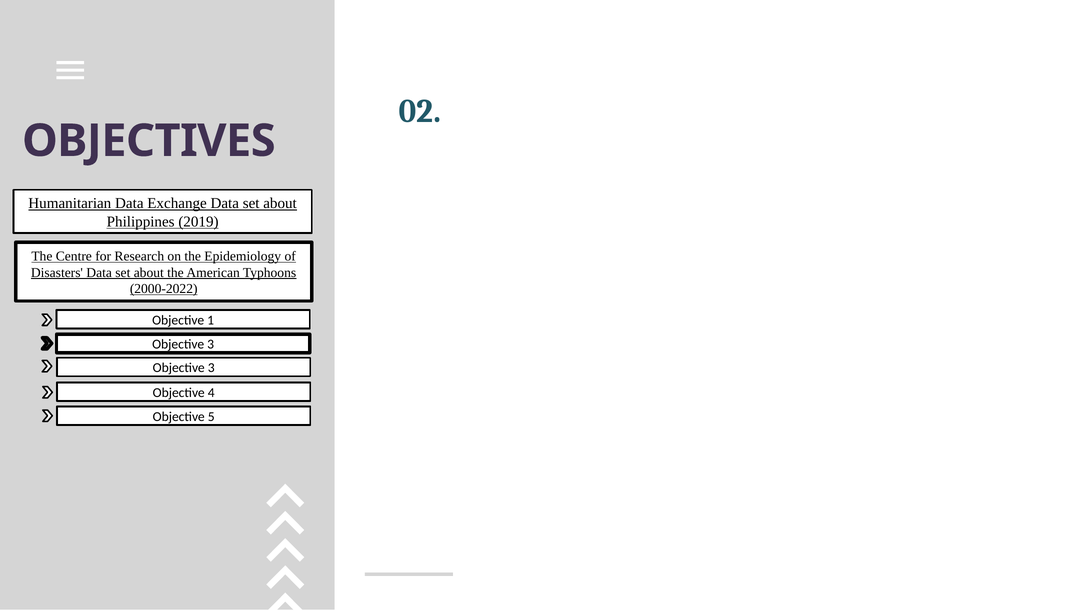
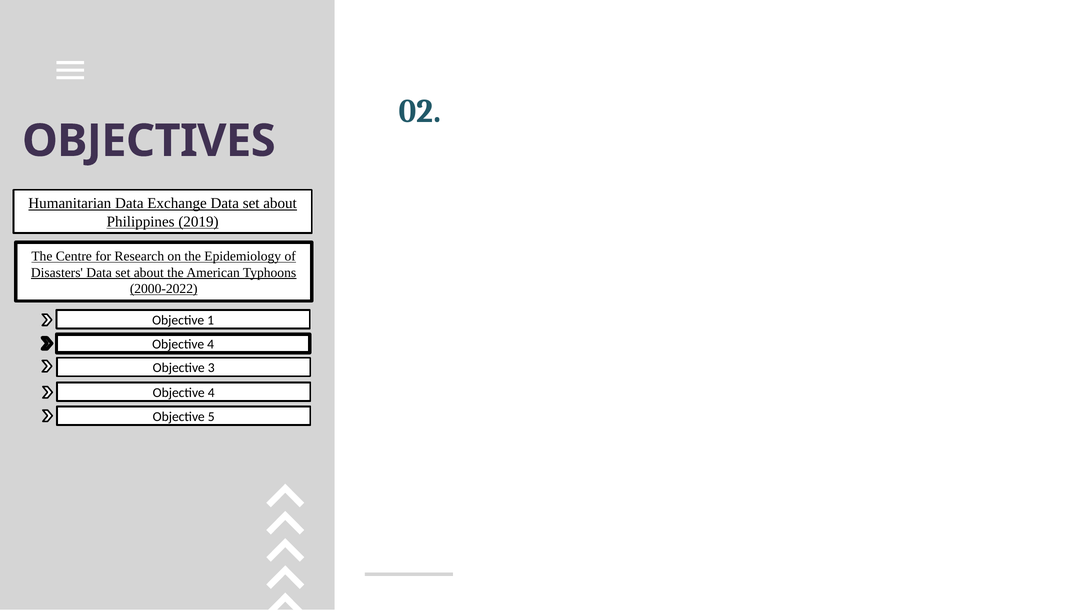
3: 3 -> 4 (211, 344)
